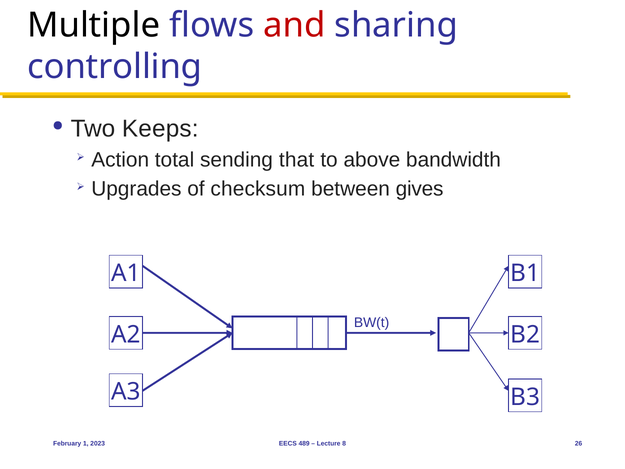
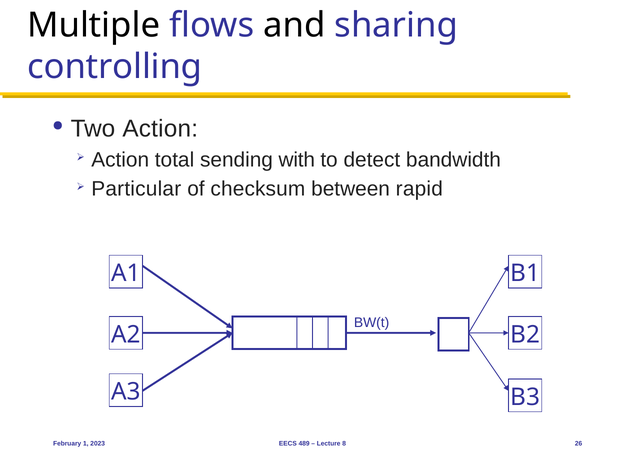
and colour: red -> black (294, 25)
Two Keeps: Keeps -> Action (160, 129)
that: that -> with (297, 160)
above: above -> detect (372, 160)
Upgrades: Upgrades -> Particular (136, 189)
gives: gives -> rapid (419, 189)
